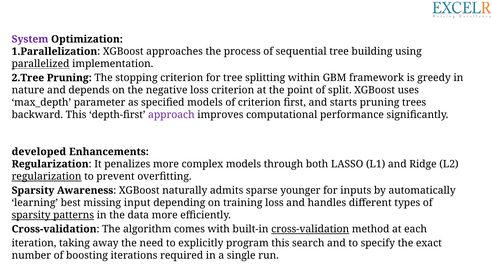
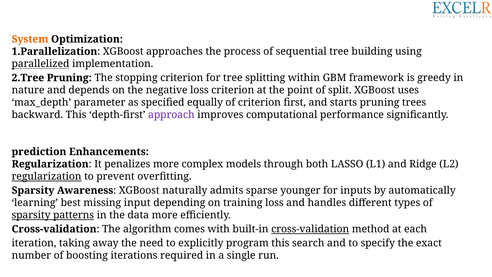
System colour: purple -> orange (30, 39)
specified models: models -> equally (205, 102)
developed: developed -> prediction (39, 152)
